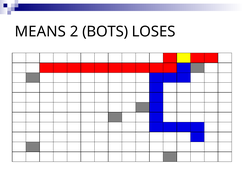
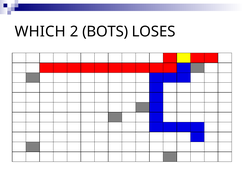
MEANS: MEANS -> WHICH (40, 32)
